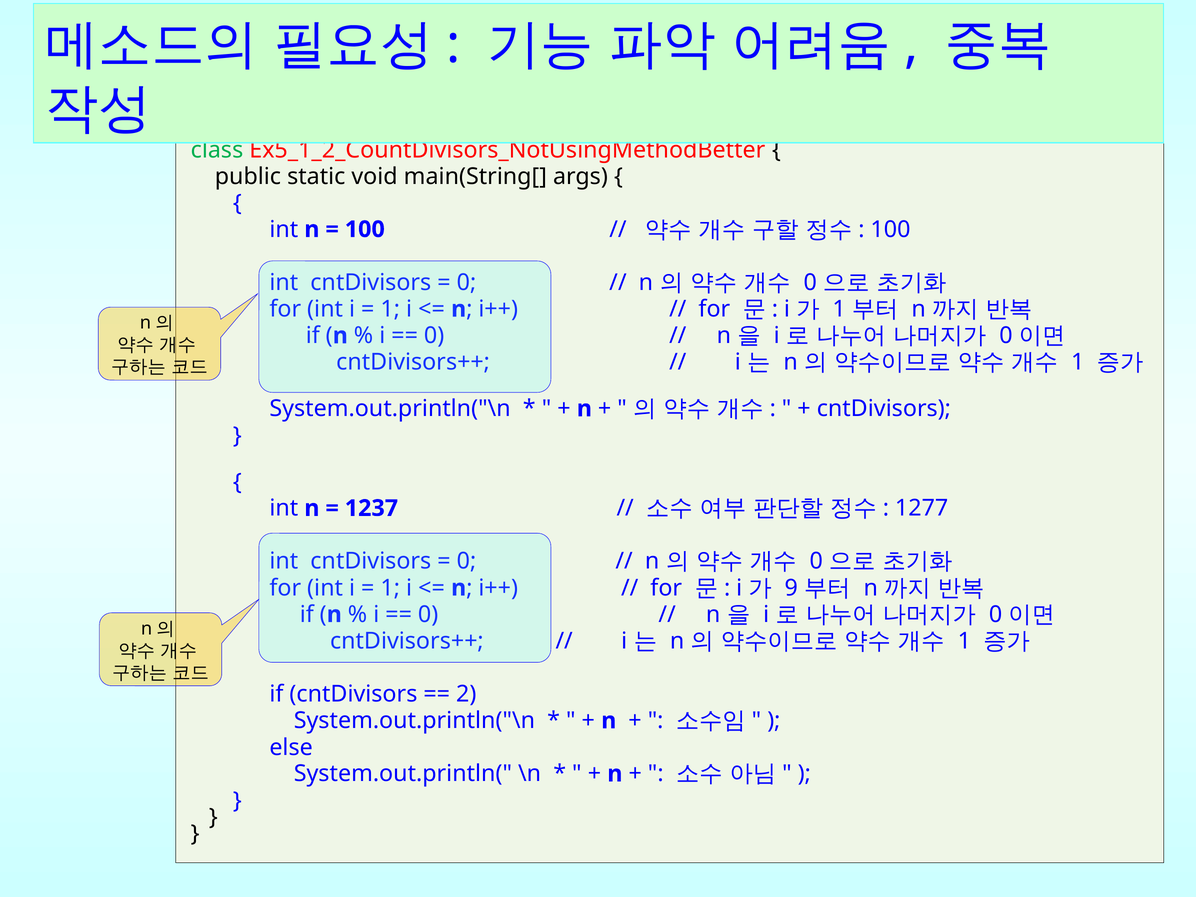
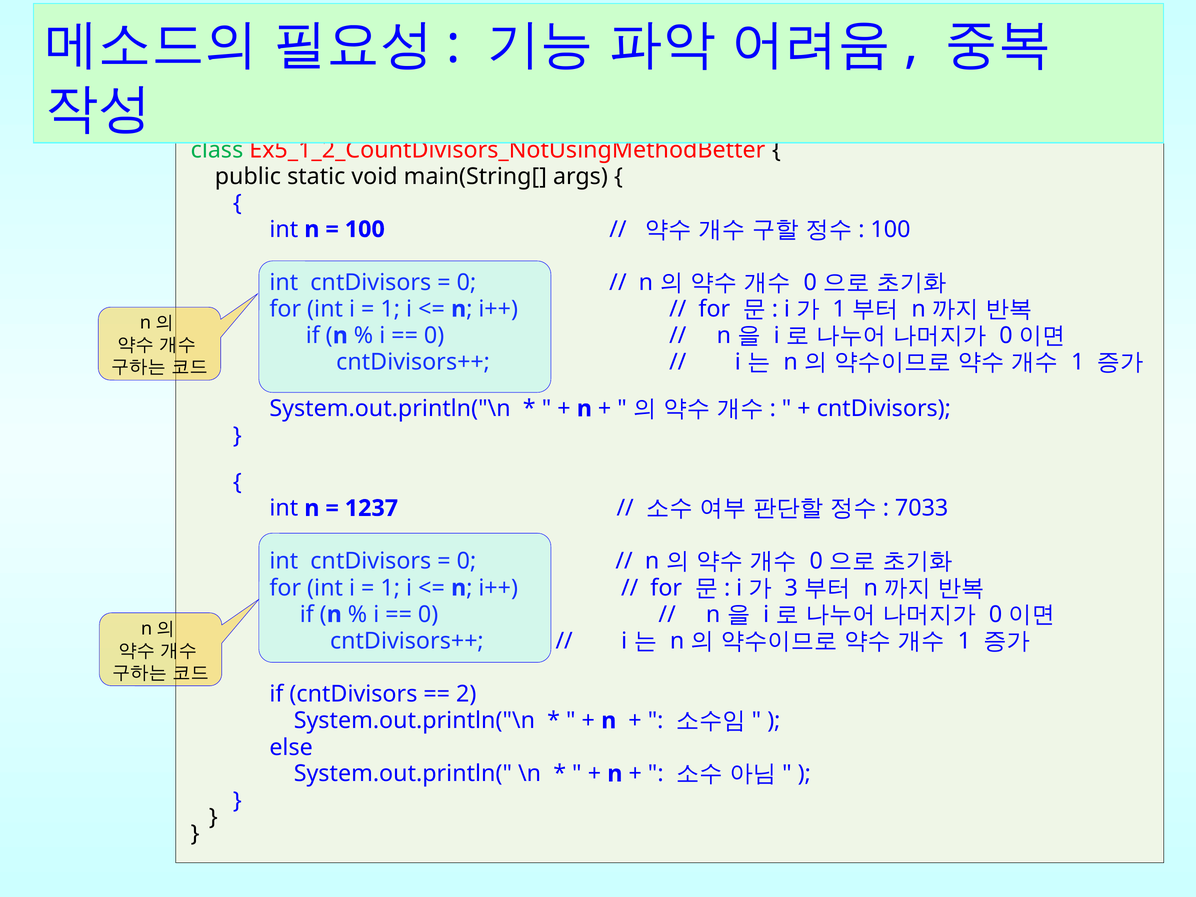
1277: 1277 -> 7033 (922, 508)
9: 9 -> 3 (791, 588)
